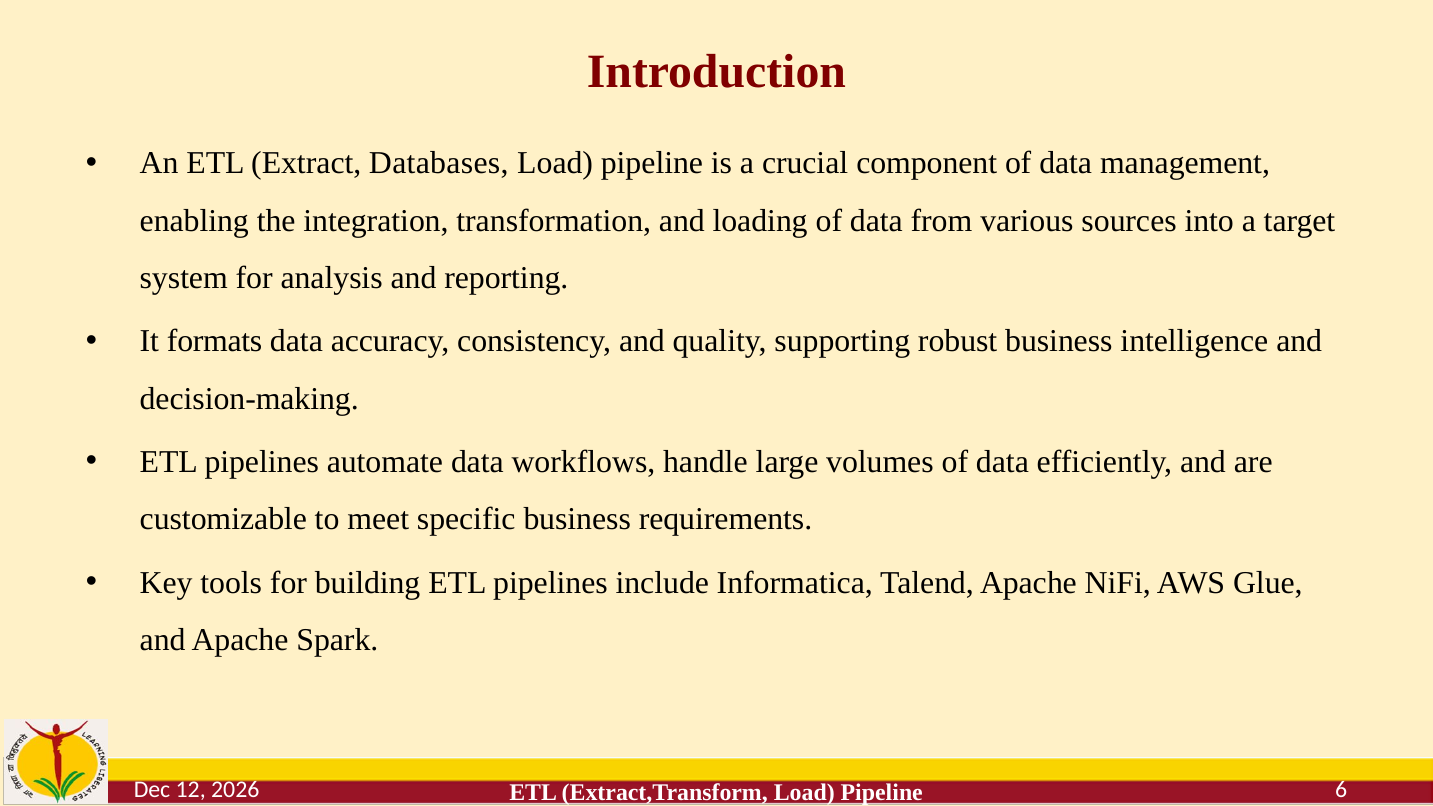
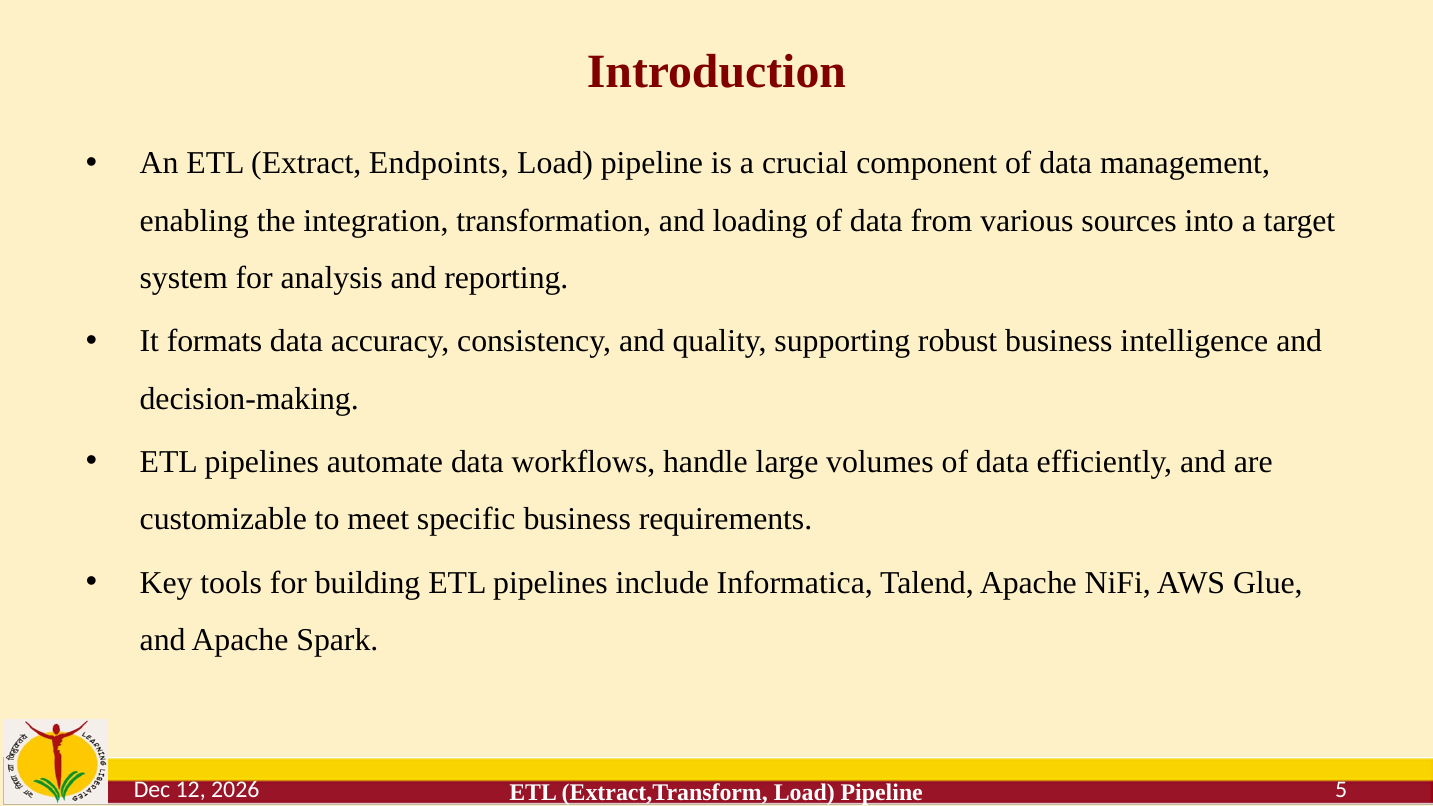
Databases: Databases -> Endpoints (439, 163)
6: 6 -> 5 (1341, 790)
